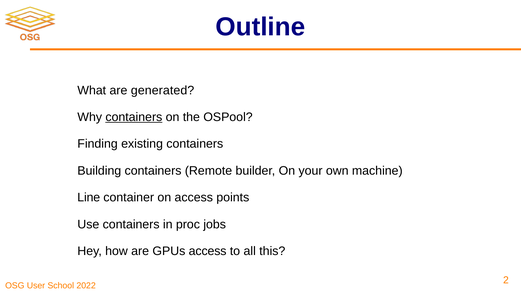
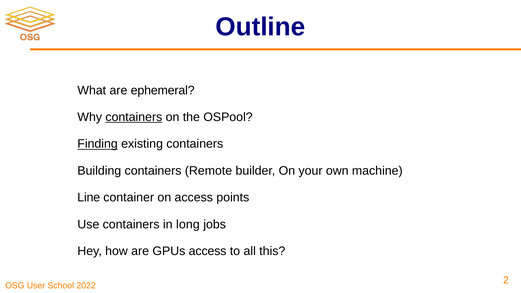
generated: generated -> ephemeral (163, 90)
Finding underline: none -> present (98, 144)
proc: proc -> long (188, 224)
